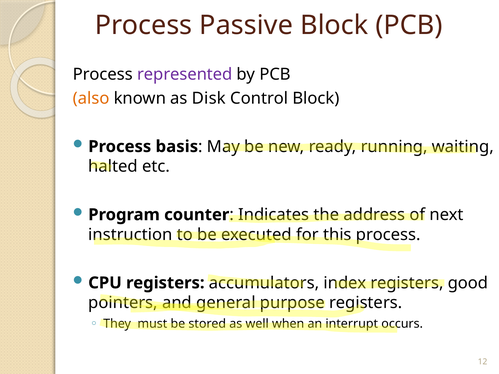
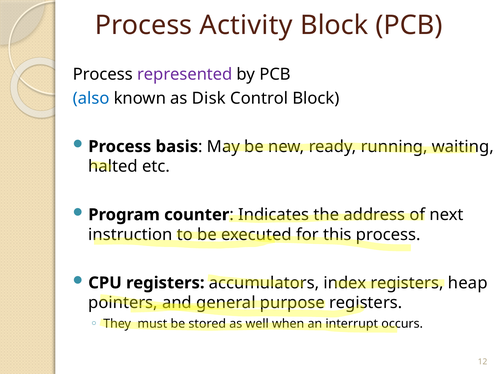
Passive: Passive -> Activity (246, 25)
also colour: orange -> blue (91, 98)
good: good -> heap (468, 283)
